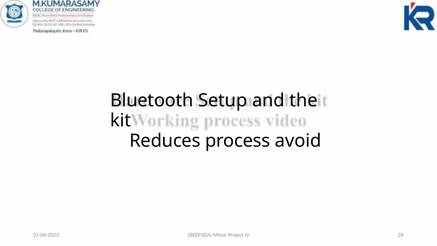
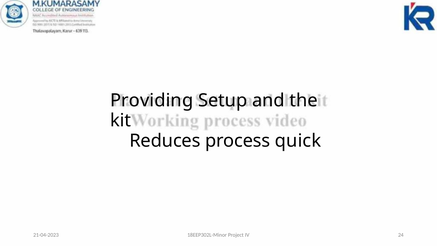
Bluetooth: Bluetooth -> Providing (152, 100)
avoid: avoid -> quick (298, 141)
